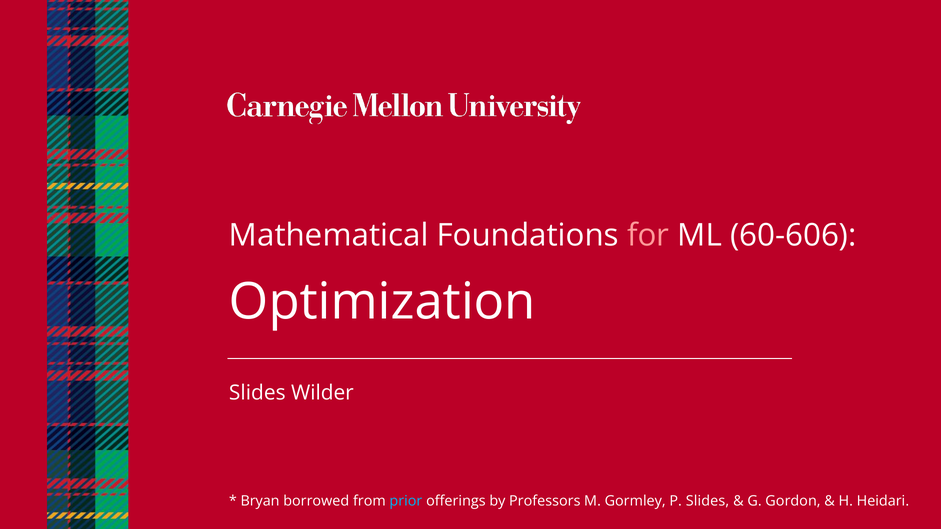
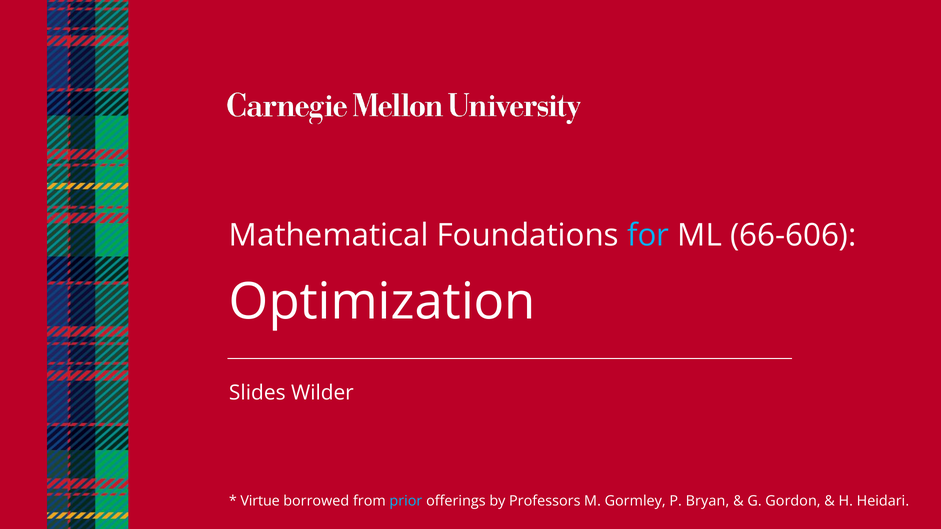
for colour: pink -> light blue (648, 235)
60-606: 60-606 -> 66-606 (793, 235)
Bryan: Bryan -> Virtue (260, 501)
P Slides: Slides -> Bryan (707, 501)
